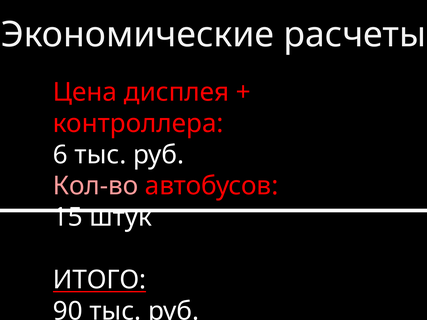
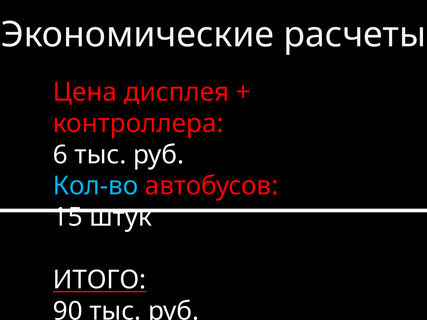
Кол-во colour: pink -> light blue (96, 186)
